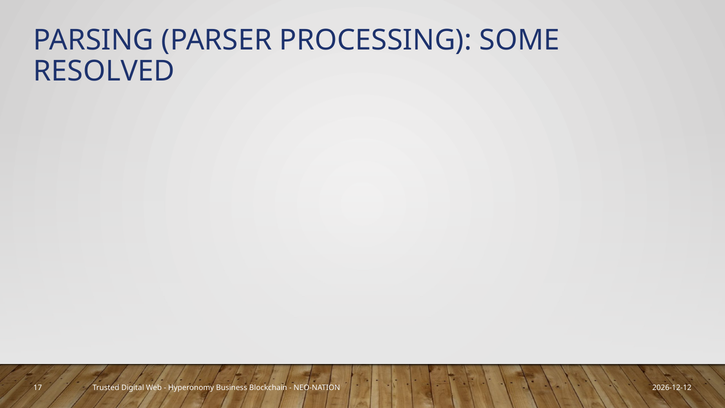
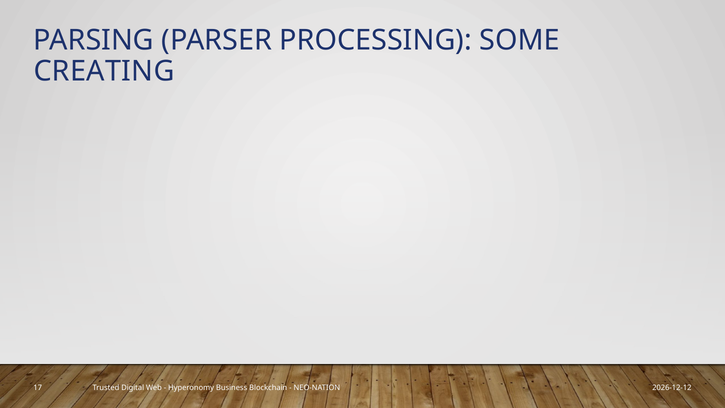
RESOLVED: RESOLVED -> CREATING (104, 71)
